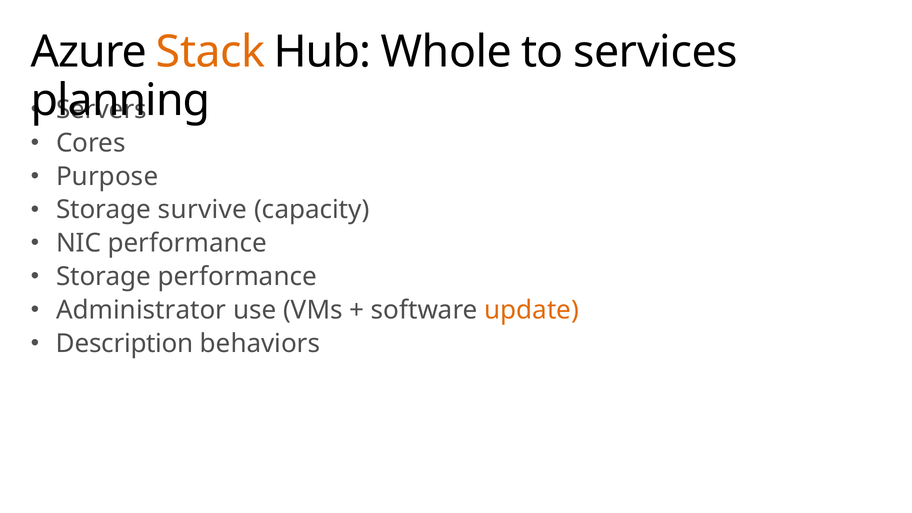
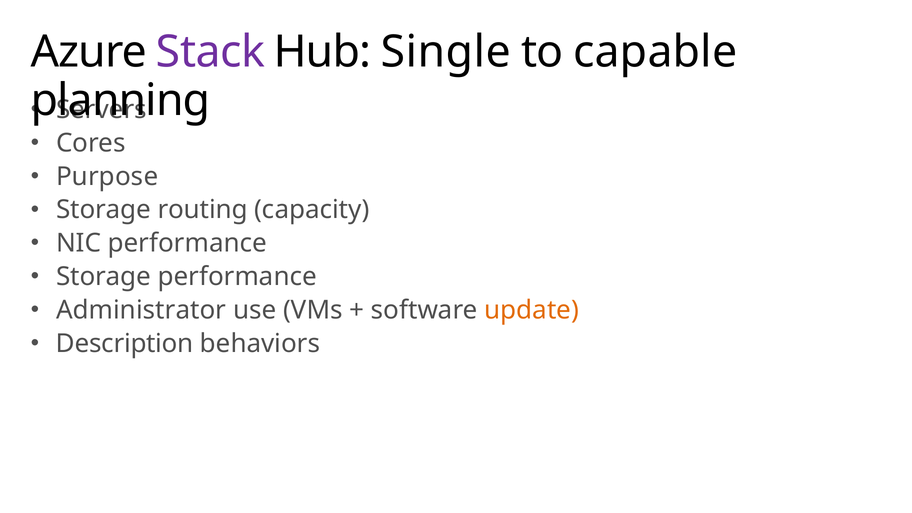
Stack colour: orange -> purple (211, 52)
Whole: Whole -> Single (446, 52)
services: services -> capable (655, 52)
survive: survive -> routing (203, 210)
